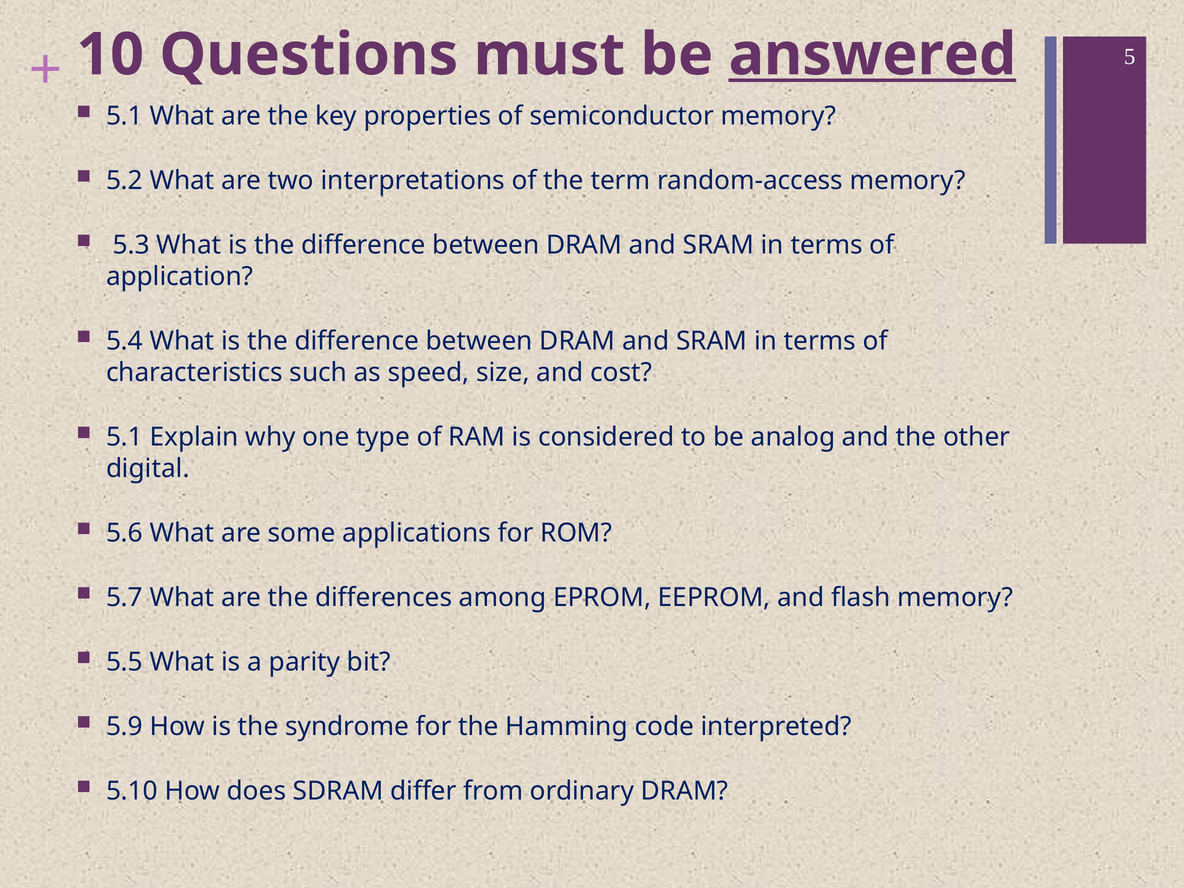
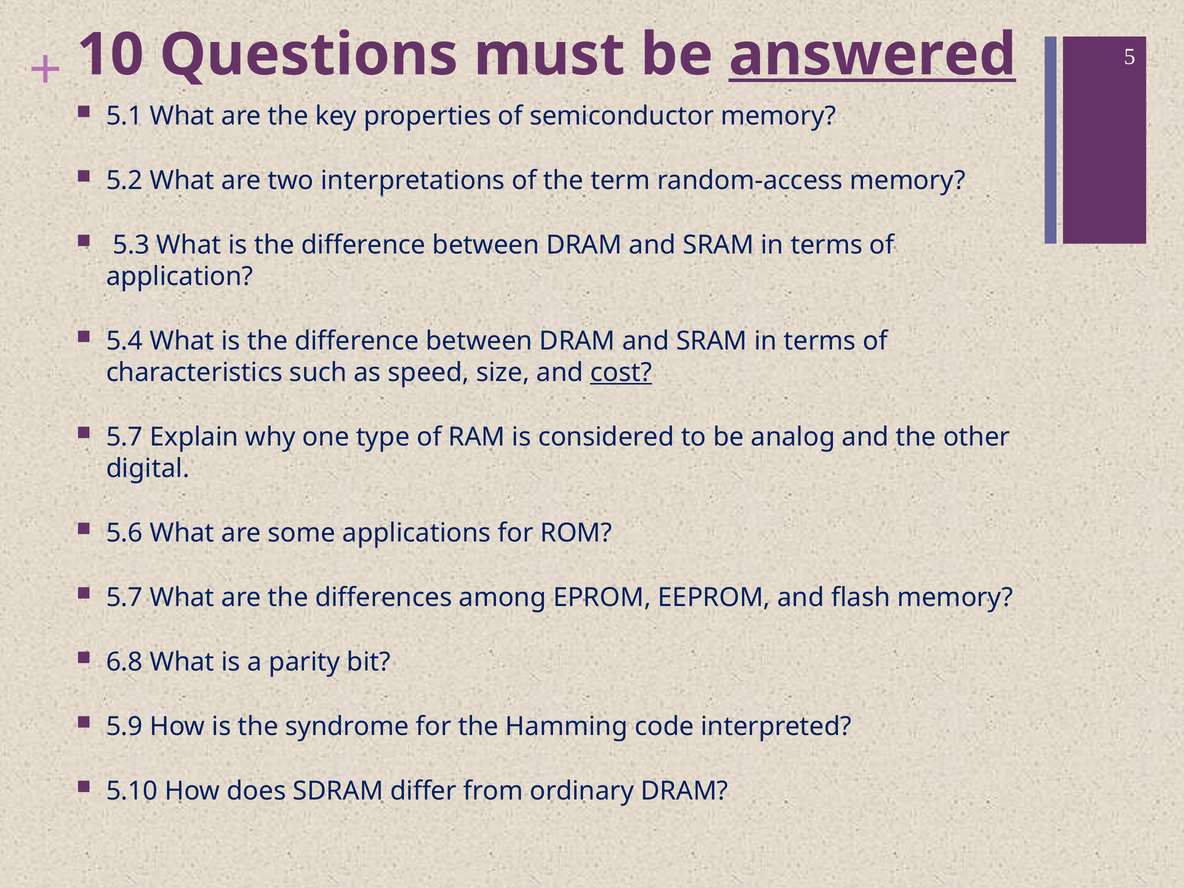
cost underline: none -> present (621, 373)
5.1: 5.1 -> 5.7 (124, 437)
5.5: 5.5 -> 6.8 (124, 662)
